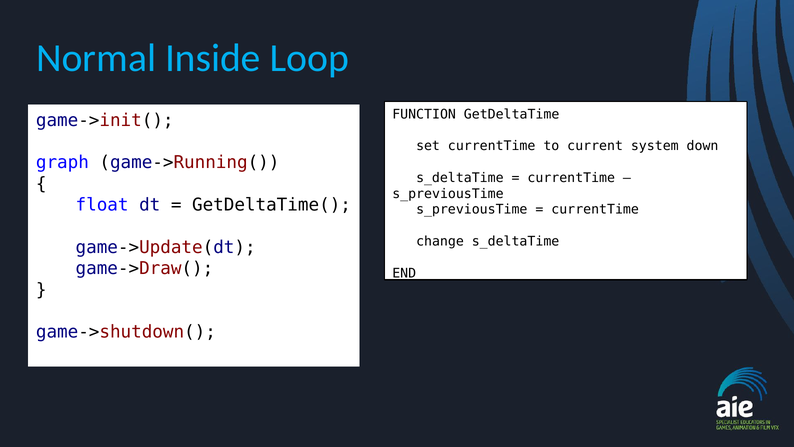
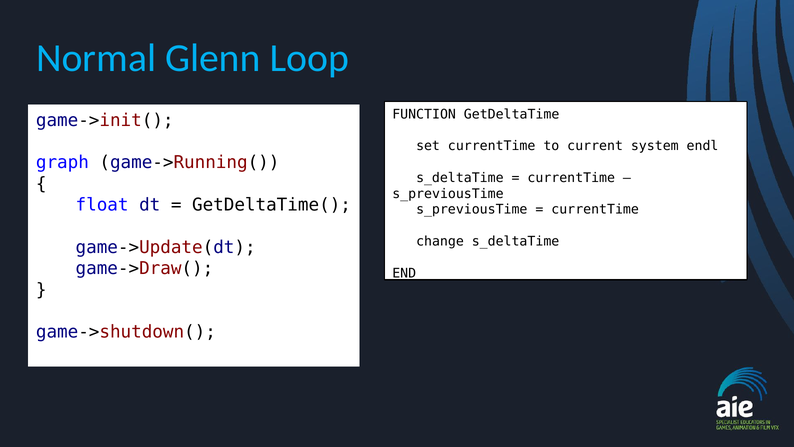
Inside: Inside -> Glenn (213, 58)
down: down -> endl (703, 146)
